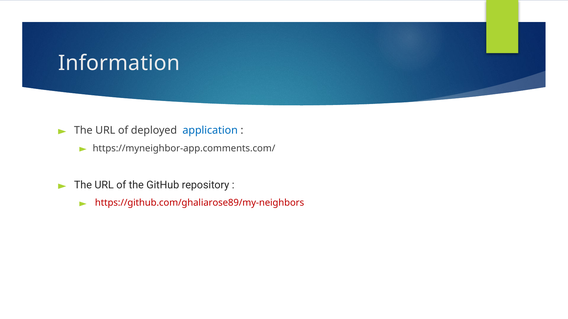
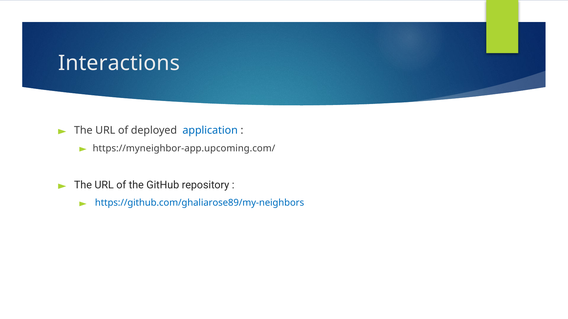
Information: Information -> Interactions (119, 63)
https://myneighbor-app.comments.com/: https://myneighbor-app.comments.com/ -> https://myneighbor-app.upcoming.com/ (184, 148)
https://github.com/ghaliarose89/my-neighbors colour: red -> blue (200, 203)
